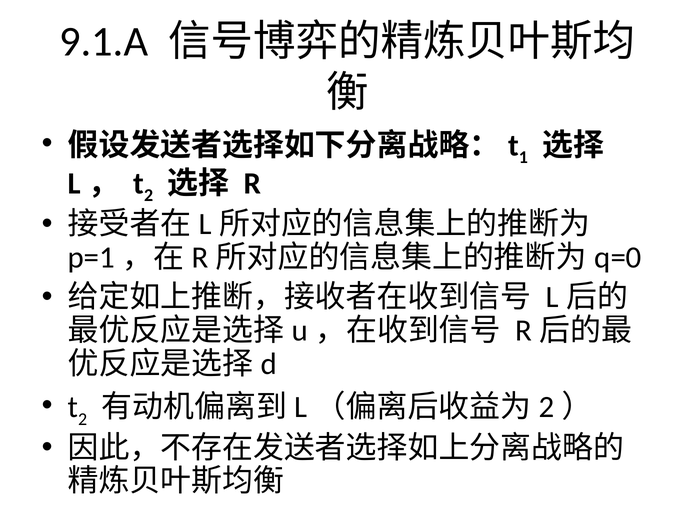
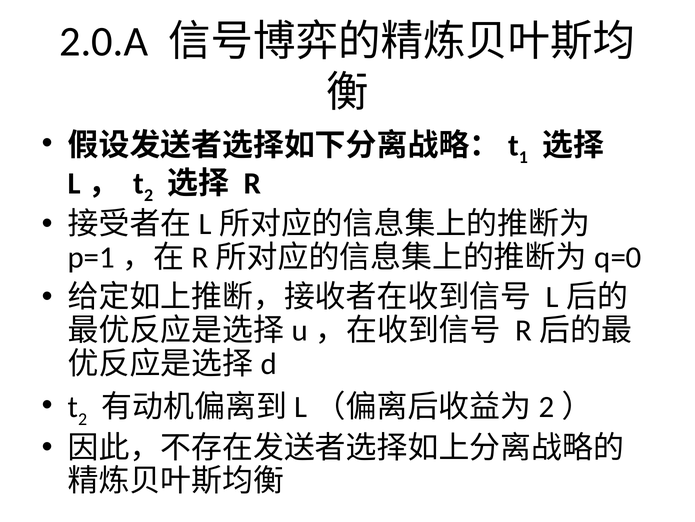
9.1.A: 9.1.A -> 2.0.A (104, 42)
